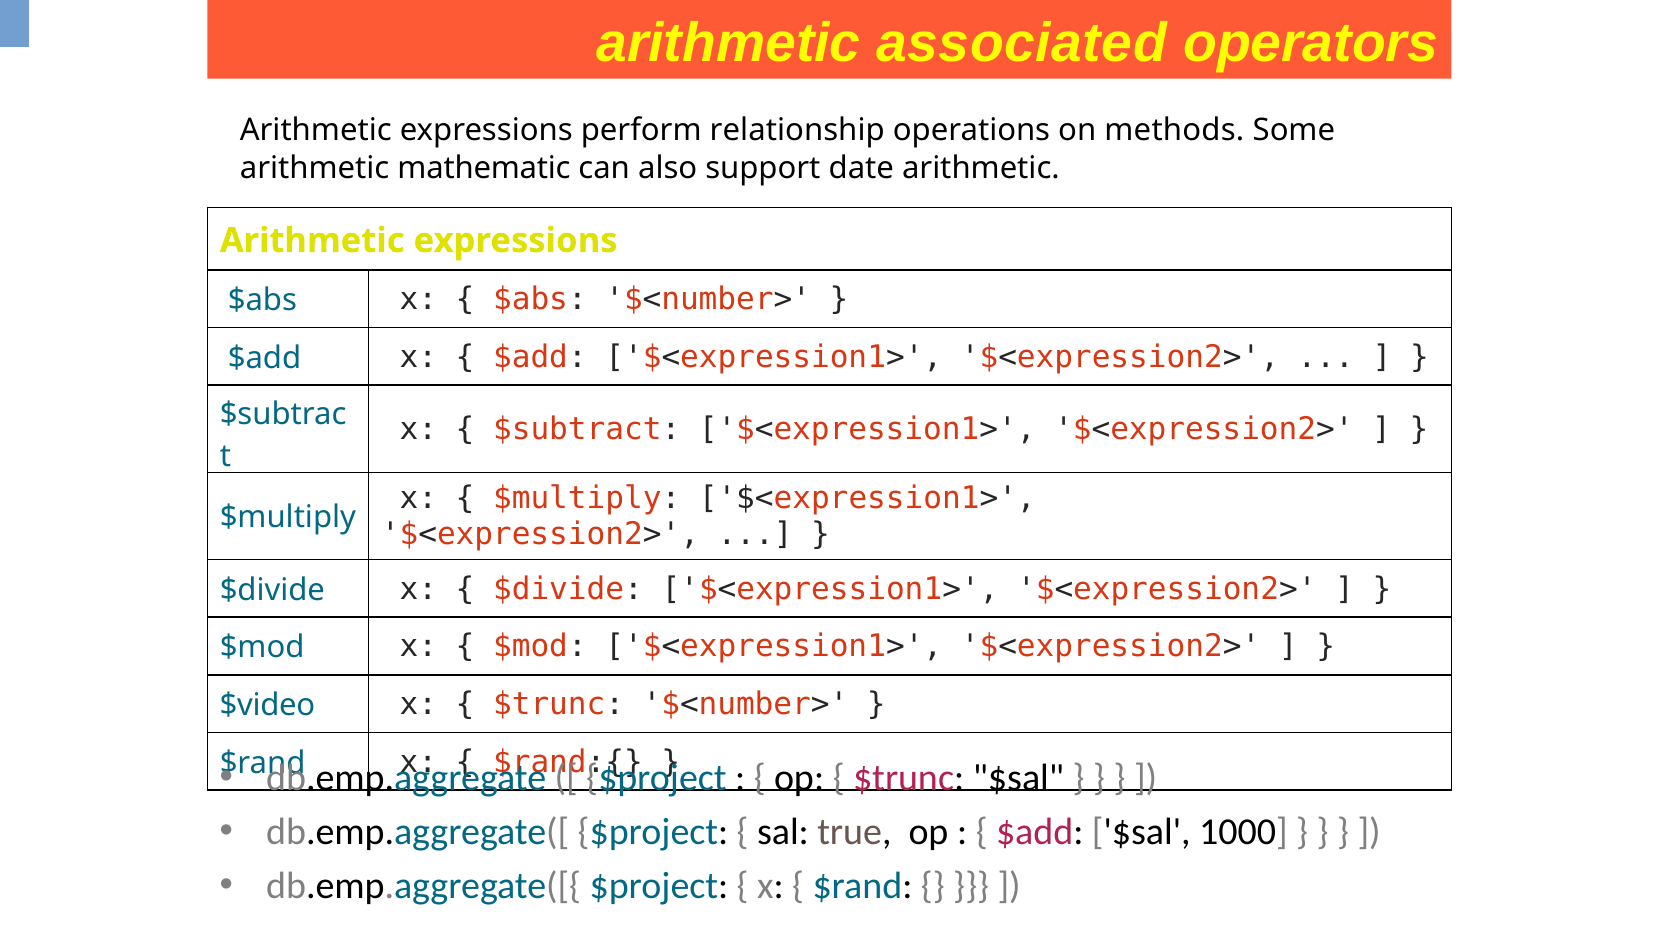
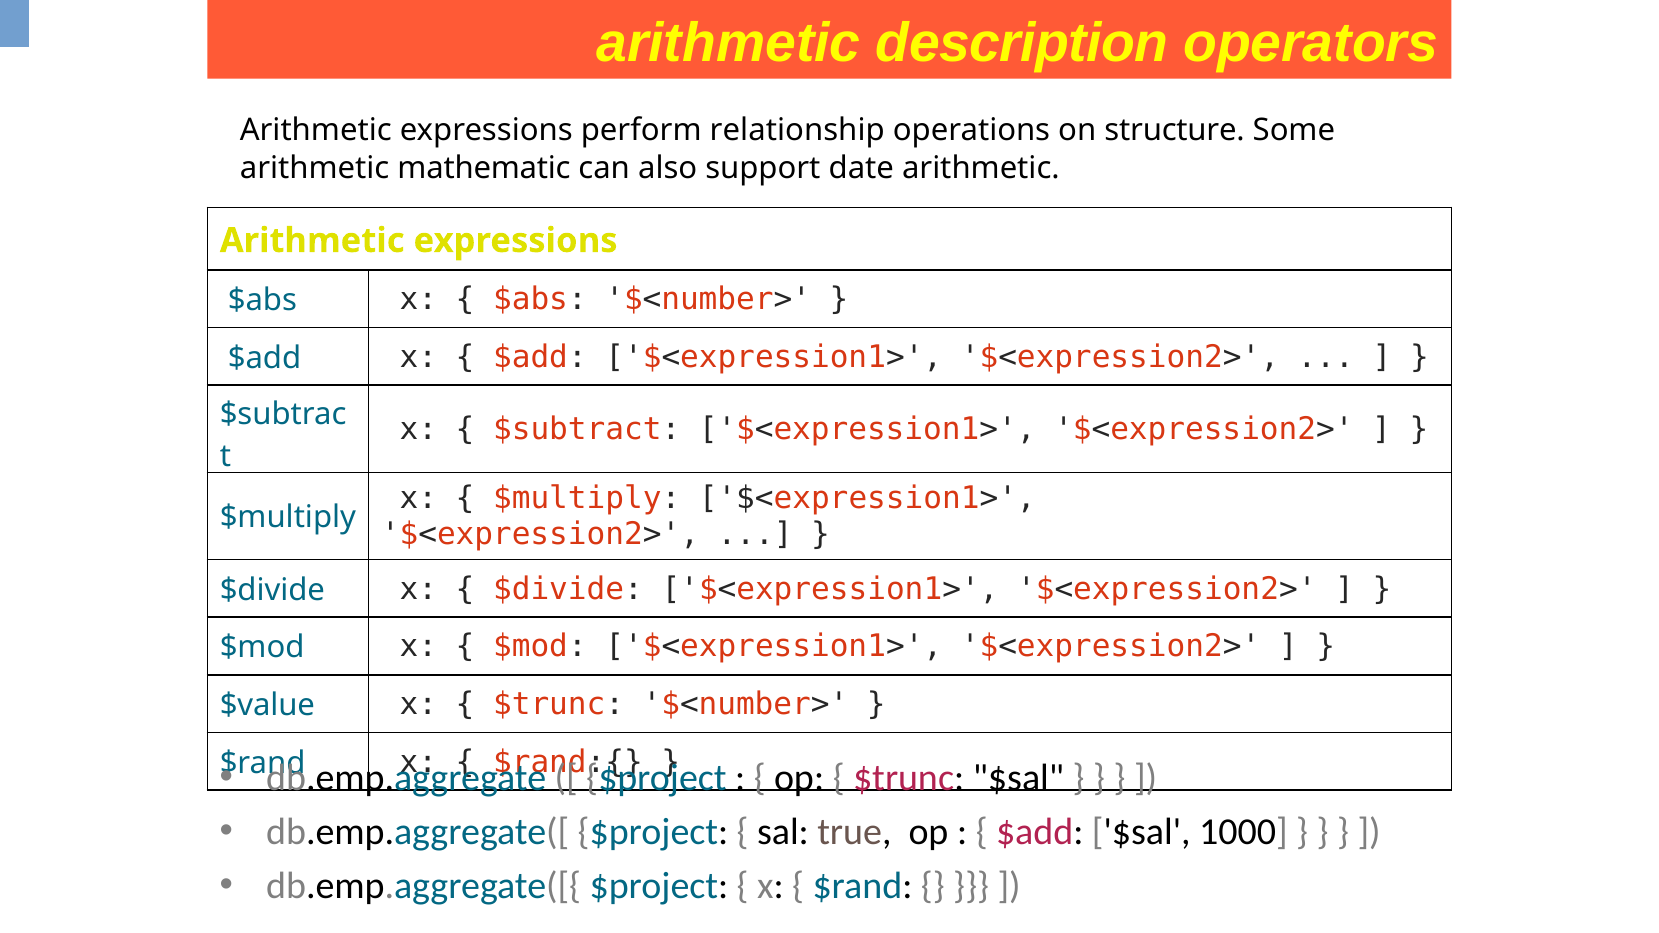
associated: associated -> description (1022, 43)
methods: methods -> structure (1175, 131)
$video: $video -> $value (267, 706)
